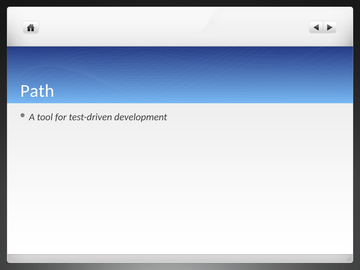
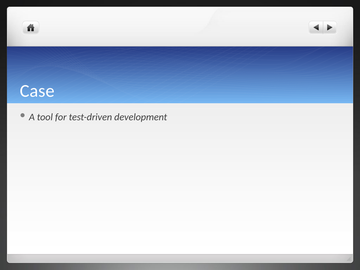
Path: Path -> Case (37, 91)
